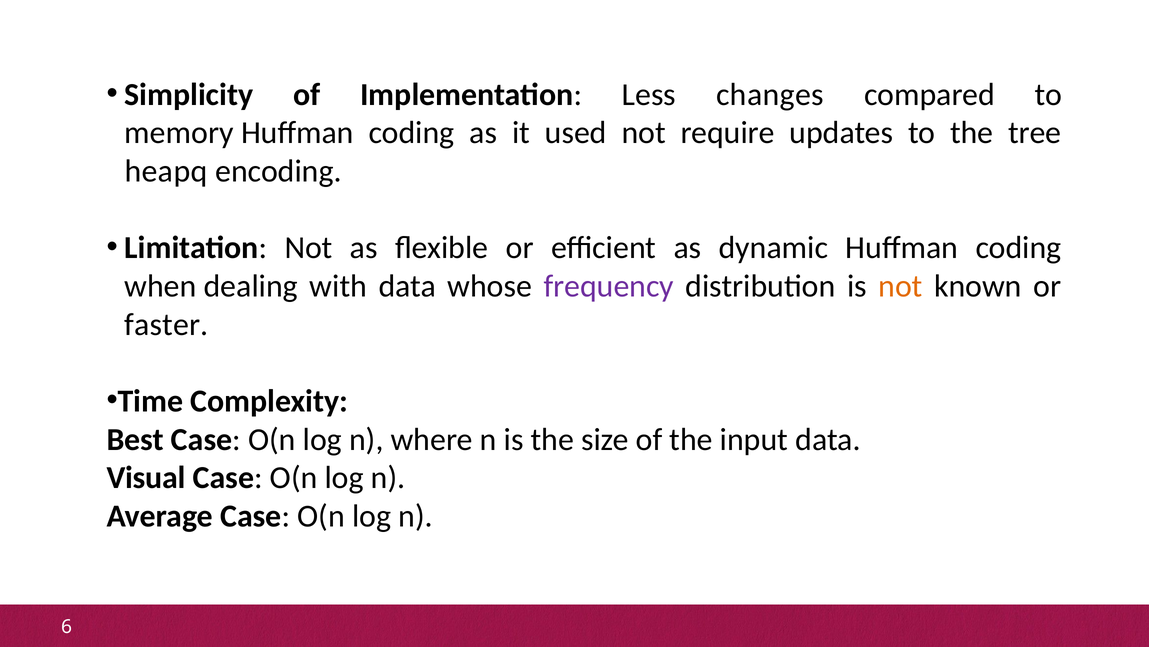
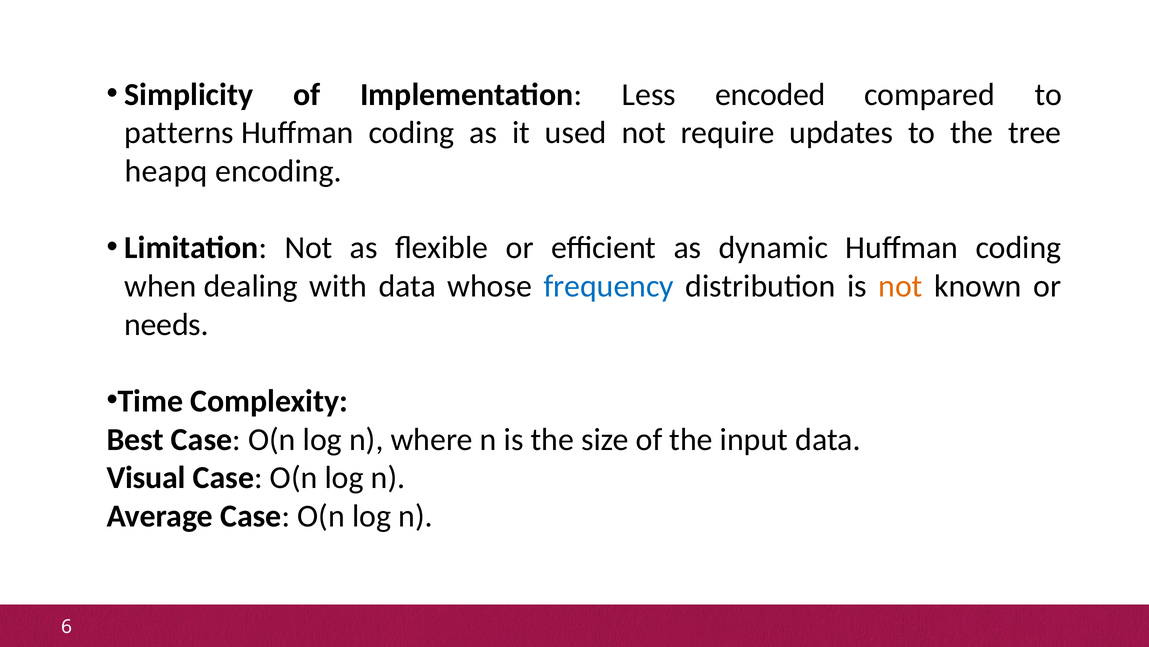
changes: changes -> encoded (770, 94)
memory: memory -> patterns (179, 133)
frequency colour: purple -> blue (609, 286)
faster: faster -> needs (167, 324)
